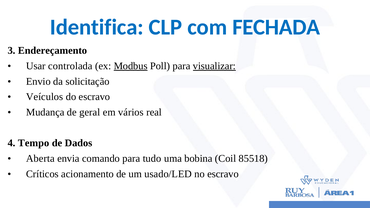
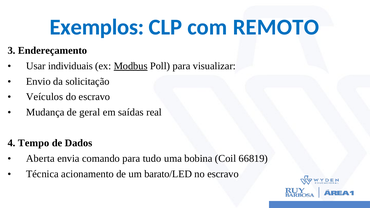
Identifica: Identifica -> Exemplos (97, 27)
FECHADA: FECHADA -> REMOTO (276, 27)
controlada: controlada -> individuais (70, 66)
visualizar underline: present -> none (214, 66)
vários: vários -> saídas (131, 112)
85518: 85518 -> 66819 (253, 159)
Críticos: Críticos -> Técnica (42, 174)
usado/LED: usado/LED -> barato/LED (168, 174)
